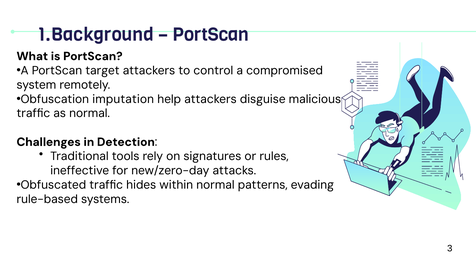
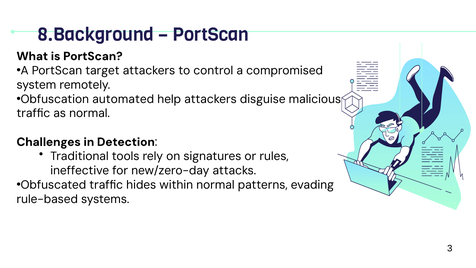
1.Background: 1.Background -> 8.Background (96, 35)
imputation: imputation -> automated (123, 99)
